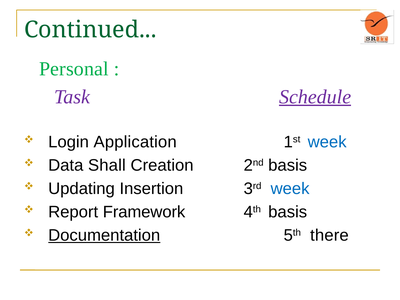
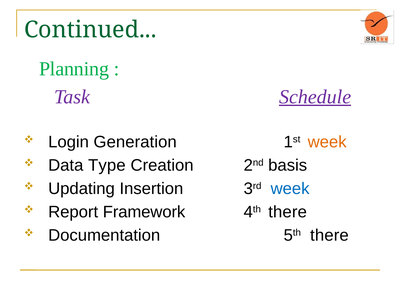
Personal: Personal -> Planning (74, 69)
Application: Application -> Generation (135, 142)
week colour: blue -> orange (327, 142)
Shall: Shall -> Type (107, 165)
4th basis: basis -> there (288, 212)
Documentation underline: present -> none (104, 235)
